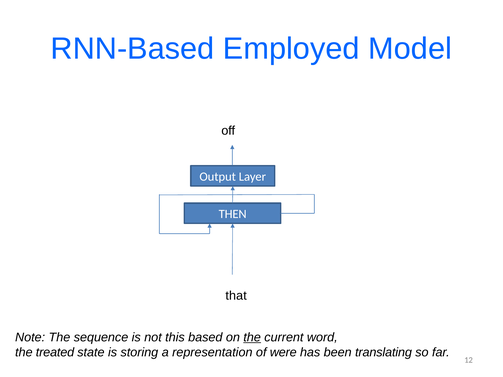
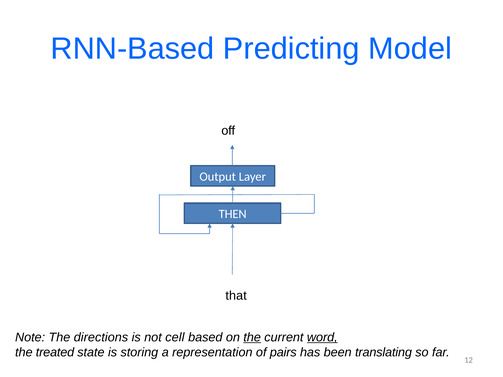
Employed: Employed -> Predicting (291, 49)
sequence: sequence -> directions (101, 337)
this: this -> cell (175, 337)
word underline: none -> present (322, 337)
were: were -> pairs (283, 353)
